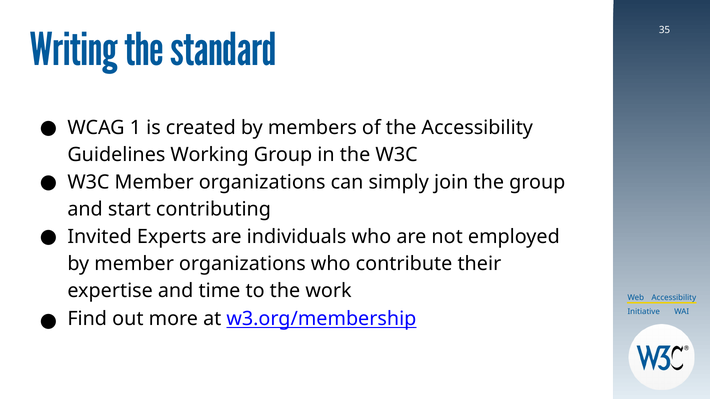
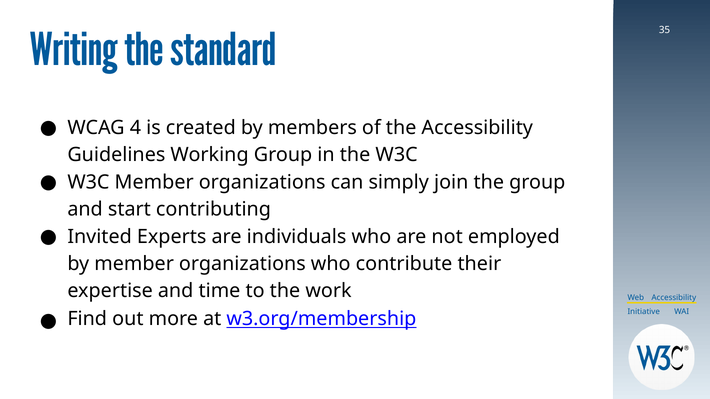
1: 1 -> 4 (135, 128)
